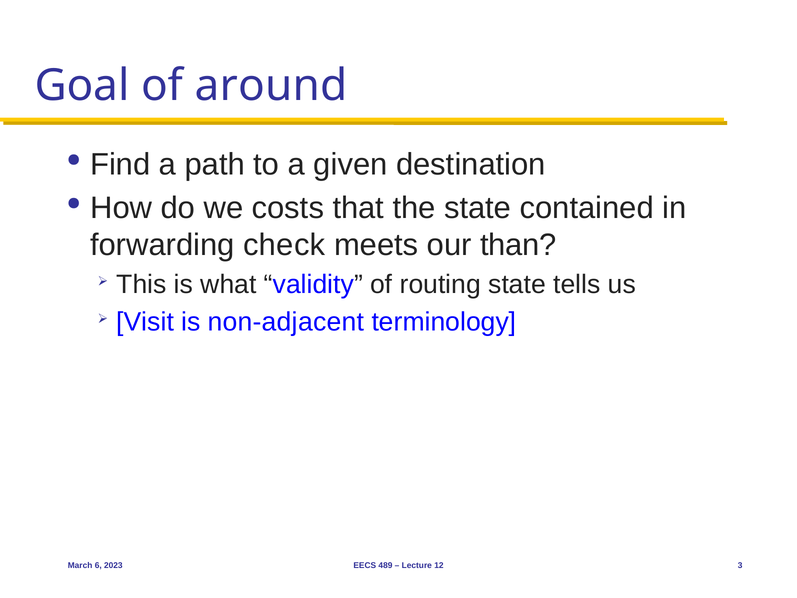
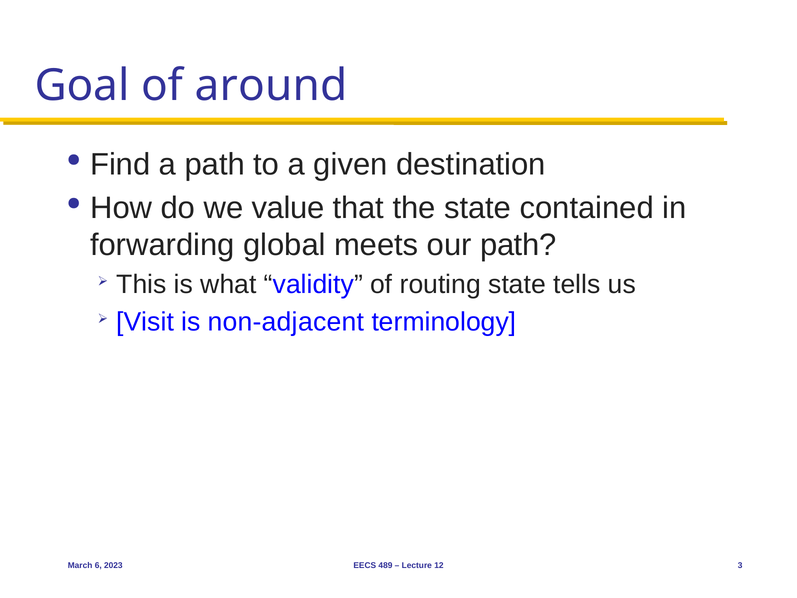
costs: costs -> value (288, 208)
check: check -> global (284, 245)
our than: than -> path (518, 245)
